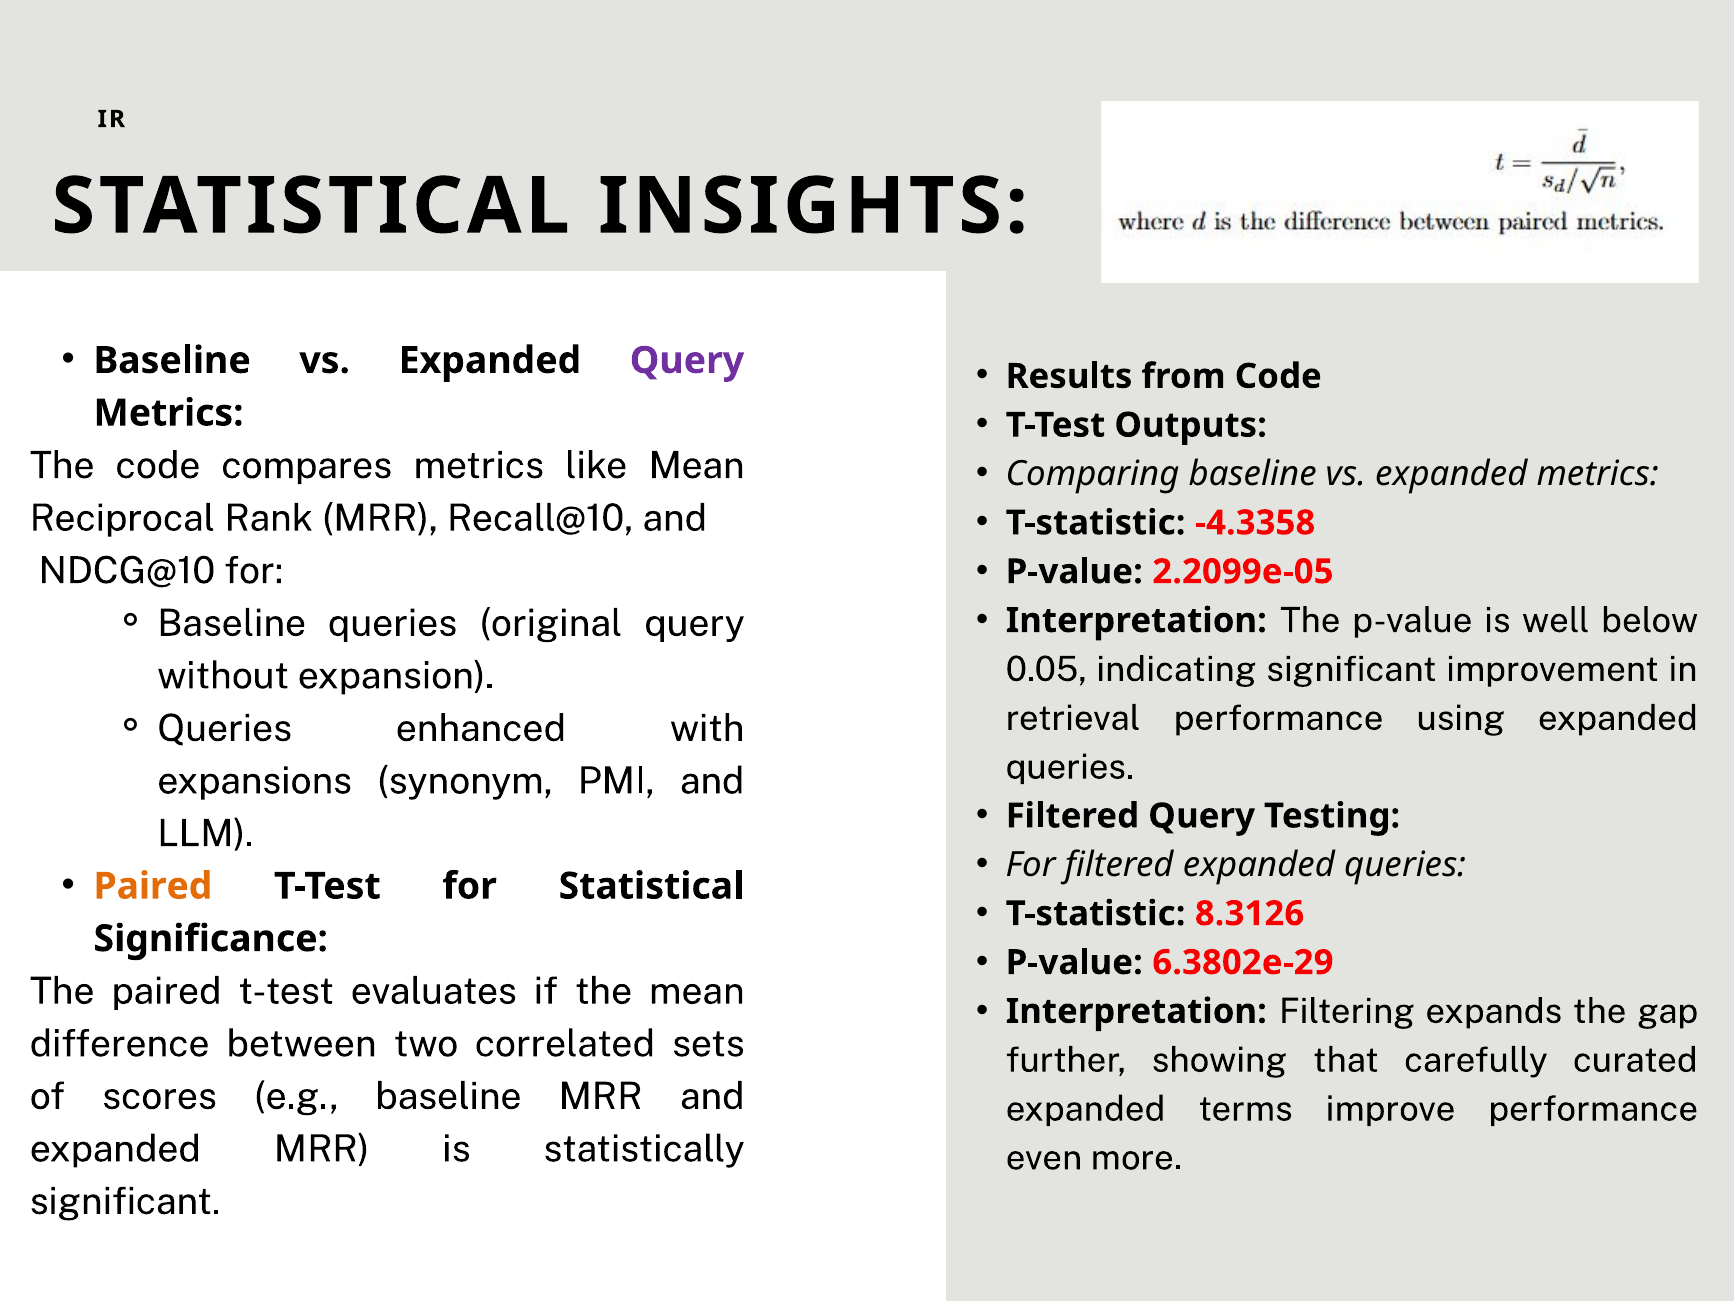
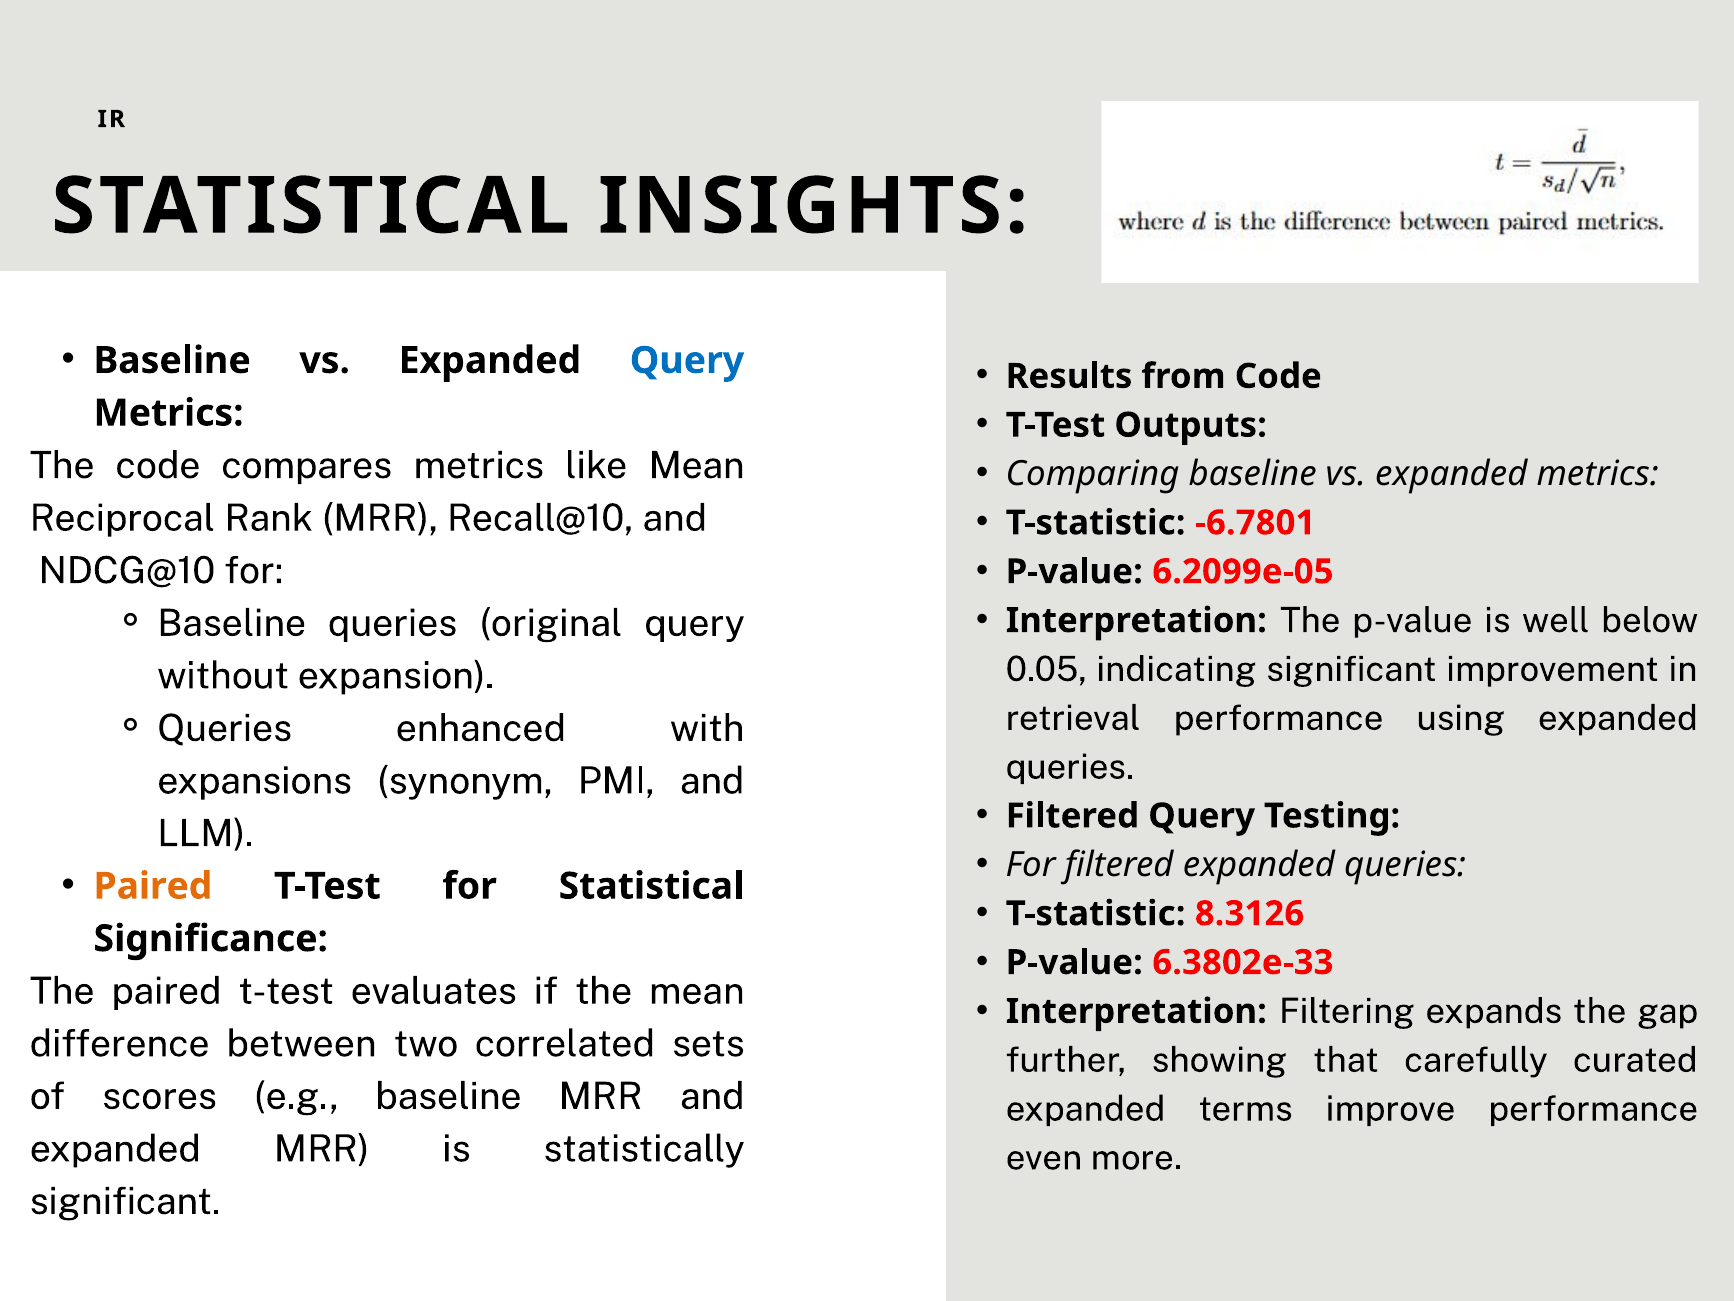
Query colour: purple -> blue (687, 360)
-4.3358: -4.3358 -> -6.7801 (1255, 523)
2.2099e-05: 2.2099e-05 -> 6.2099e-05 (1243, 572)
6.3802e-29: 6.3802e-29 -> 6.3802e-33 (1243, 962)
